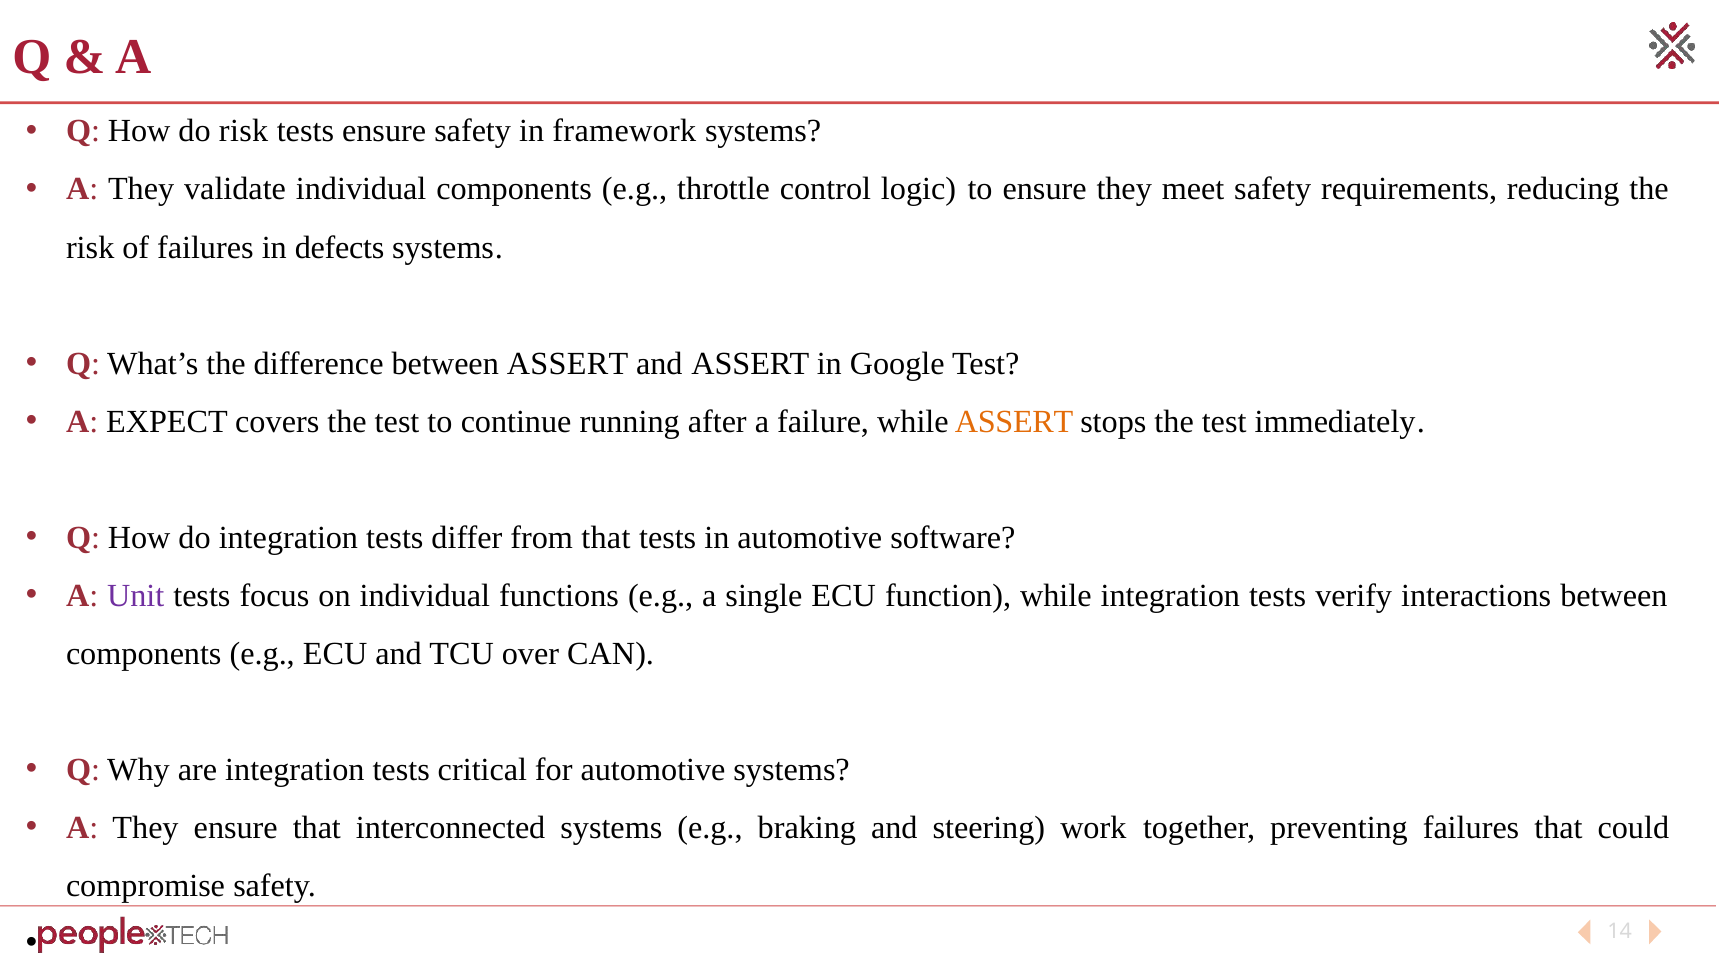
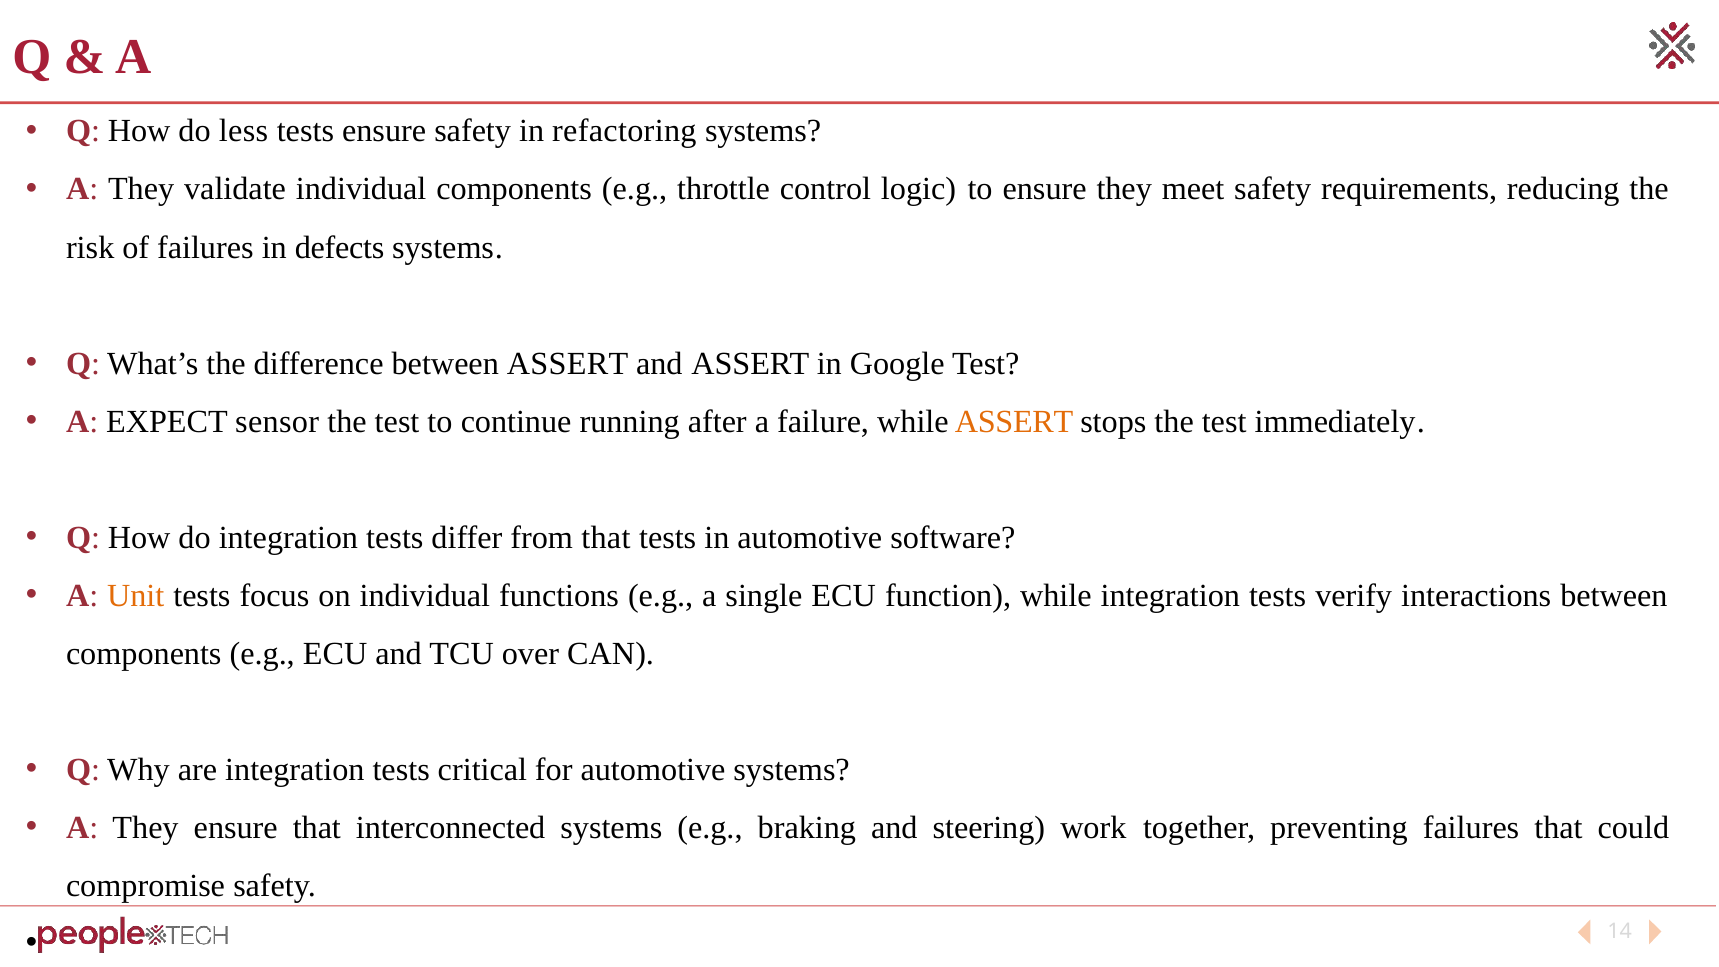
do risk: risk -> less (244, 131)
framework: framework -> refactoring (624, 131)
covers: covers -> sensor (277, 421)
Unit colour: purple -> orange (136, 595)
